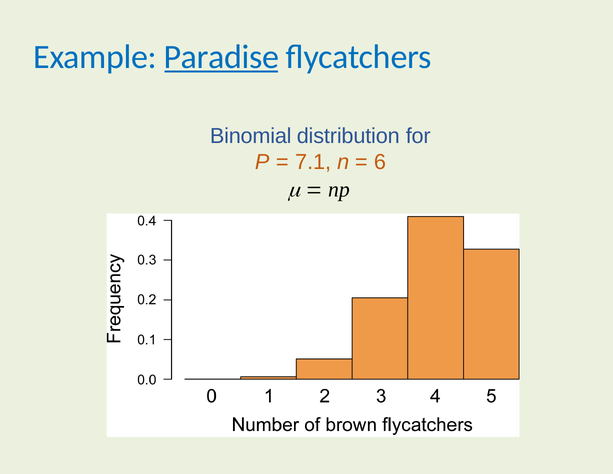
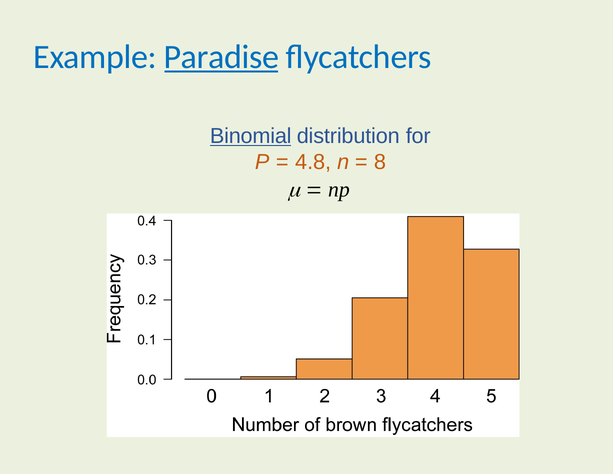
Binomial underline: none -> present (251, 136)
7.1: 7.1 -> 4.8 (313, 162)
6: 6 -> 8 (380, 162)
